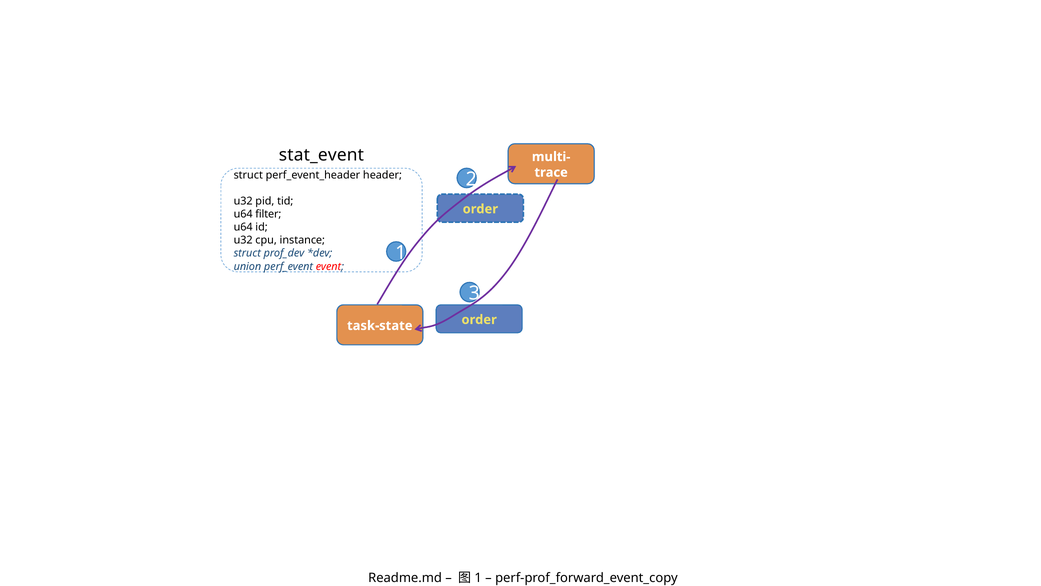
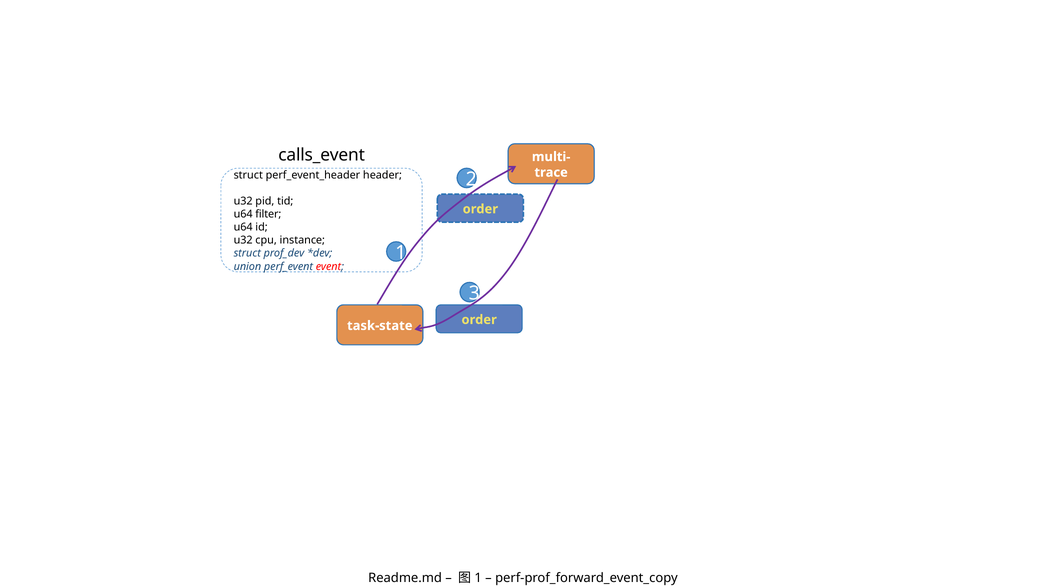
stat_event: stat_event -> calls_event (322, 155)
